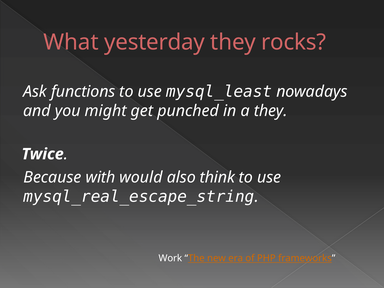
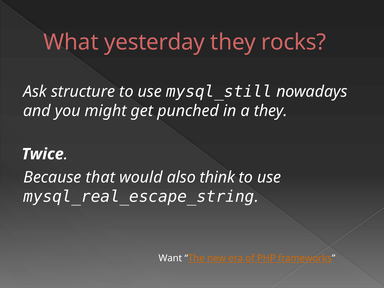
functions: functions -> structure (83, 92)
mysql_least: mysql_least -> mysql_still (219, 92)
with: with -> that (100, 177)
Work: Work -> Want (170, 258)
